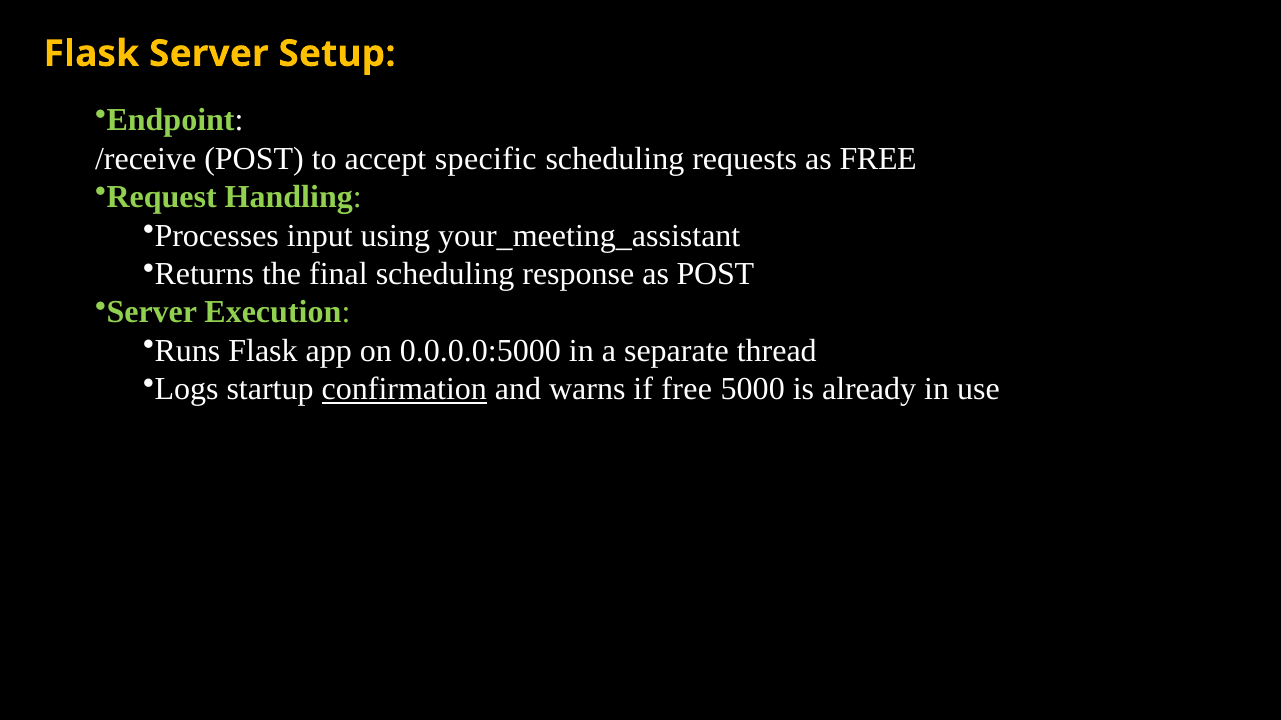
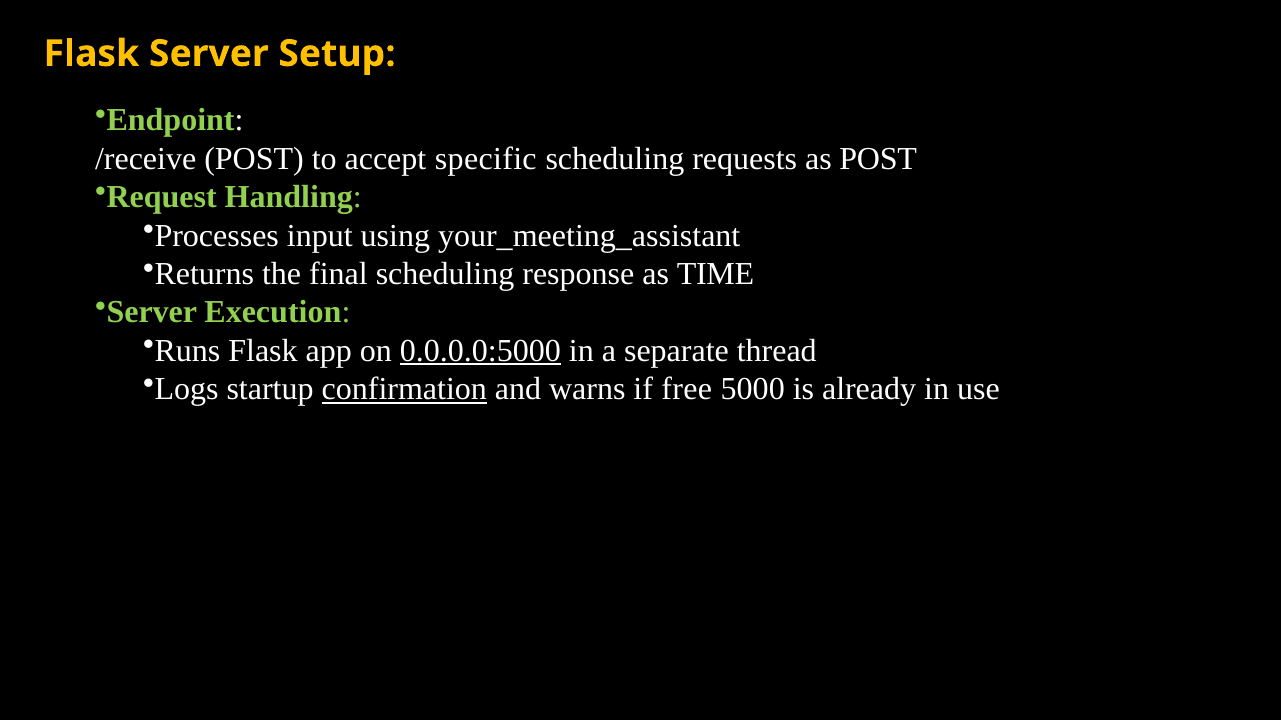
as FREE: FREE -> POST (878, 159)
as POST: POST -> TIME (715, 274)
0.0.0.0:5000 underline: none -> present (480, 351)
